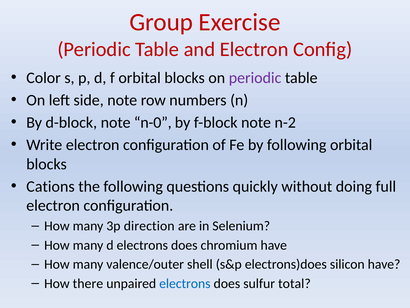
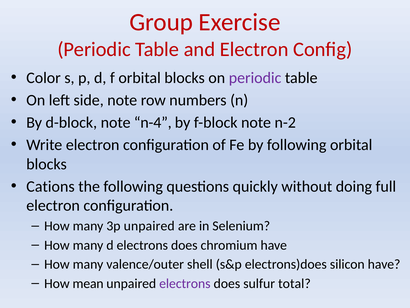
n-0: n-0 -> n-4 (153, 122)
3p direction: direction -> unpaired (149, 226)
there: there -> mean (88, 283)
electrons colour: blue -> purple (185, 283)
